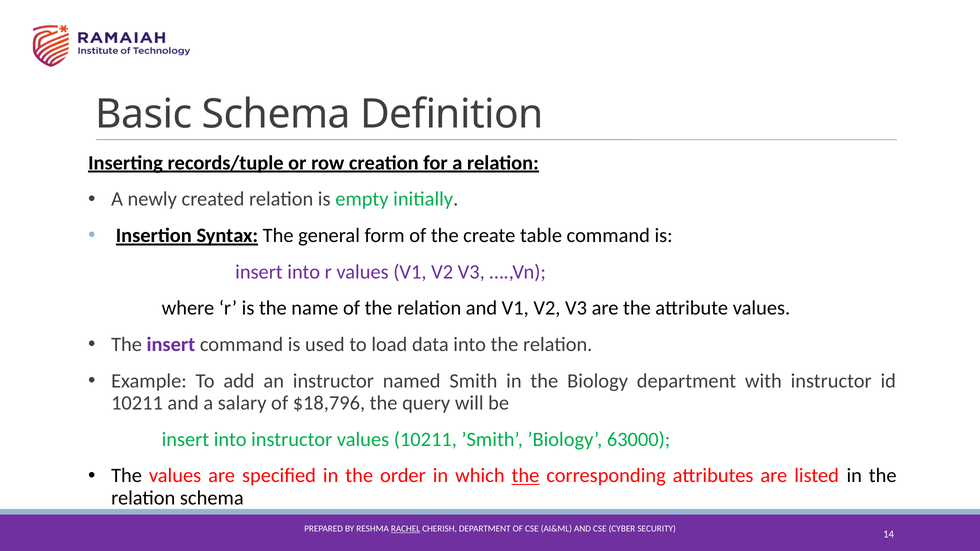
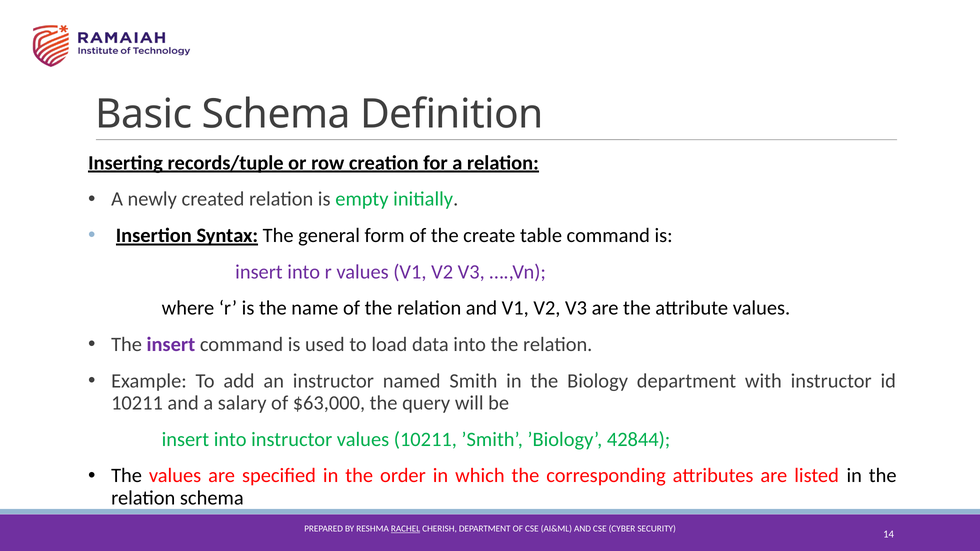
$18,796: $18,796 -> $63,000 (329, 403)
63000: 63000 -> 42844 (639, 440)
the underline: present -> none (525, 476)
